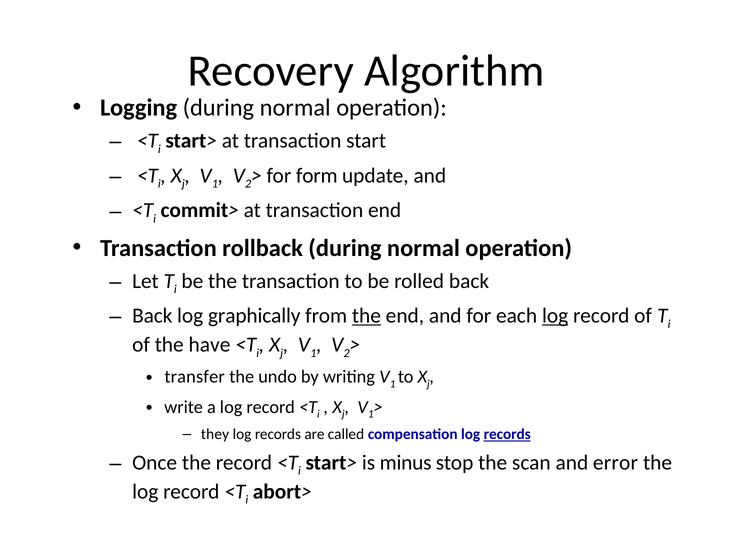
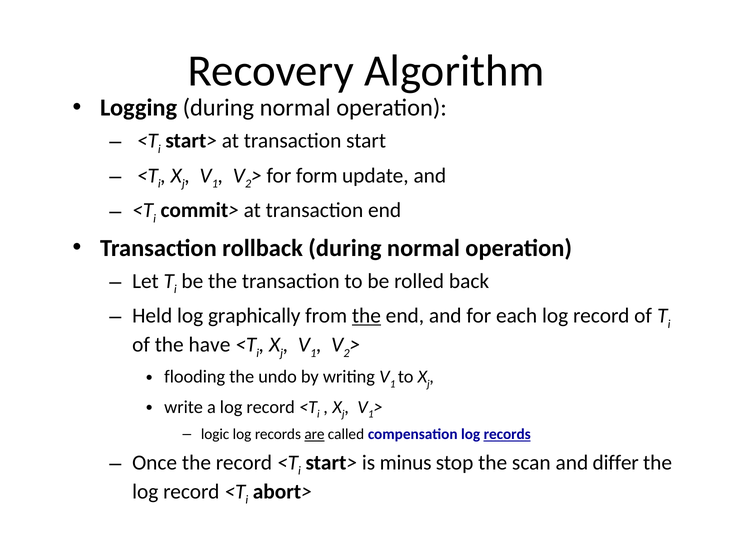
Back: Back -> Held (152, 316)
log underline: present -> none (555, 316)
transfer: transfer -> flooding (195, 377)
they: they -> logic (215, 434)
are underline: none -> present (314, 434)
error: error -> differ (616, 462)
